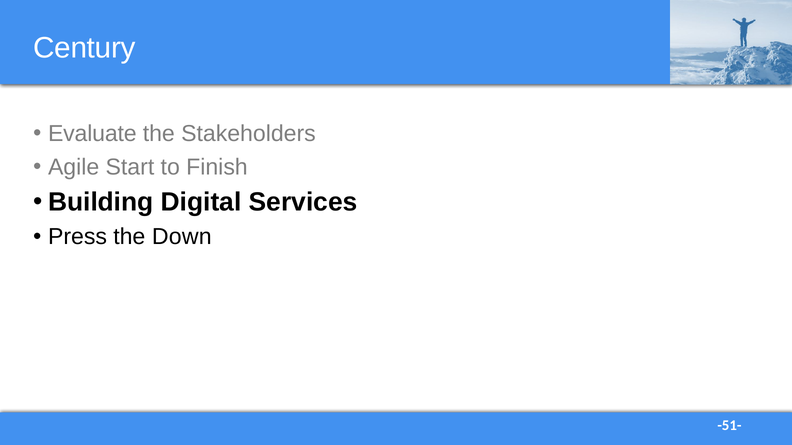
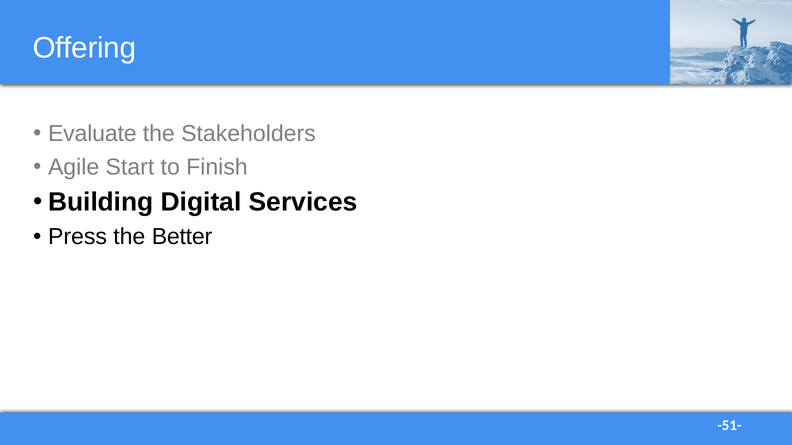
Century: Century -> Offering (84, 48)
Down: Down -> Better (182, 237)
